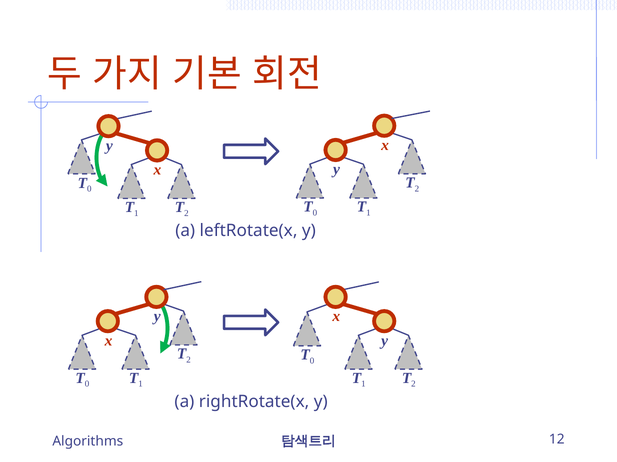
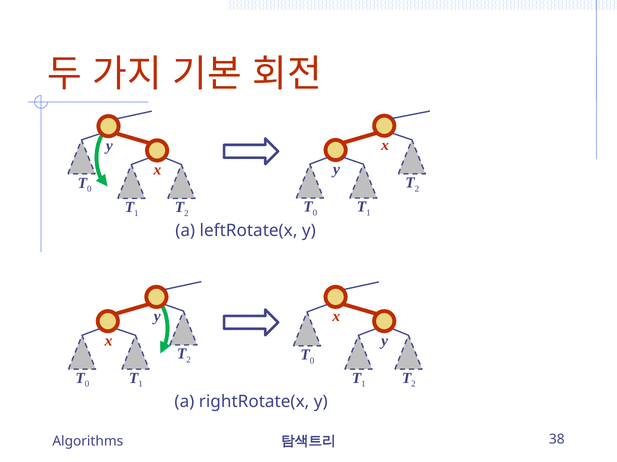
12: 12 -> 38 (557, 440)
